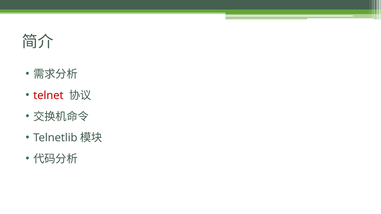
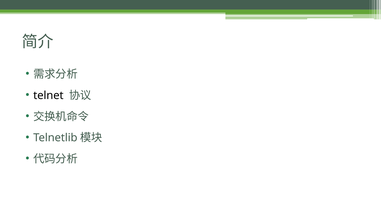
telnet colour: red -> black (48, 96)
